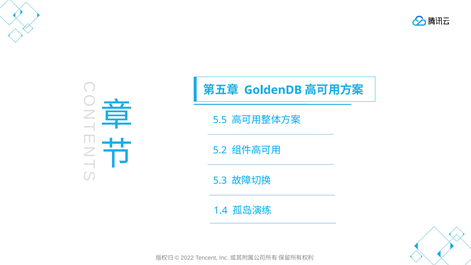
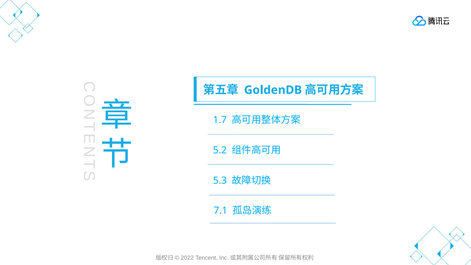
5.5: 5.5 -> 1.7 (220, 120)
1.4: 1.4 -> 7.1 (221, 210)
